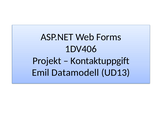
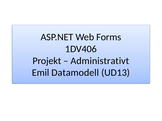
Kontaktuppgift: Kontaktuppgift -> Administrativt (100, 61)
